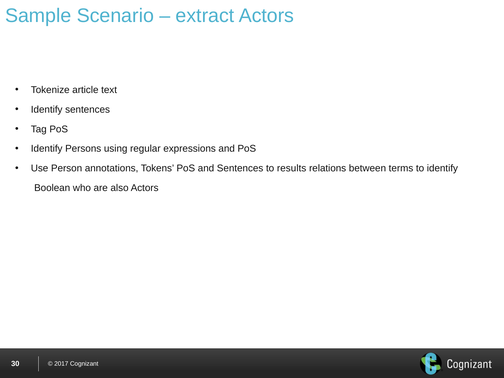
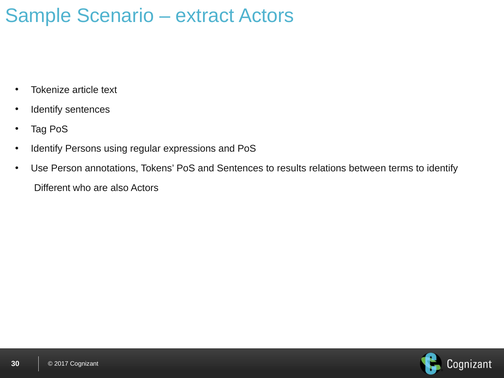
Boolean: Boolean -> Different (52, 188)
